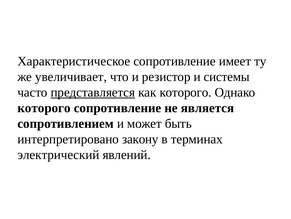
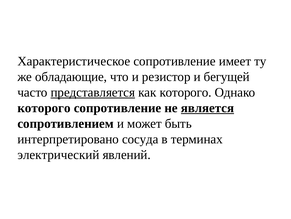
увеличивает: увеличивает -> обладающие (71, 77)
системы: системы -> бегущей (227, 77)
является underline: none -> present (207, 108)
закону: закону -> сосуда (140, 139)
